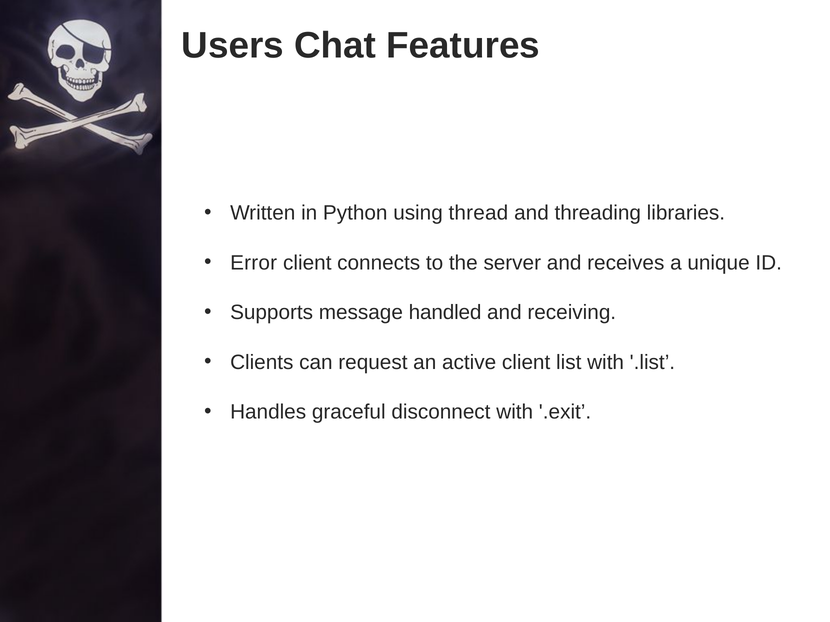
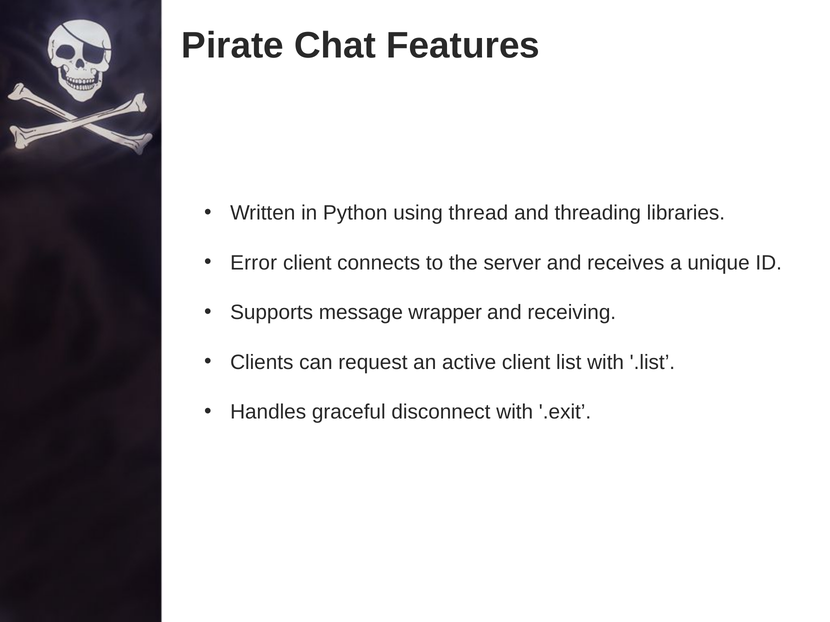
Users: Users -> Pirate (233, 46)
handled: handled -> wrapper (445, 313)
